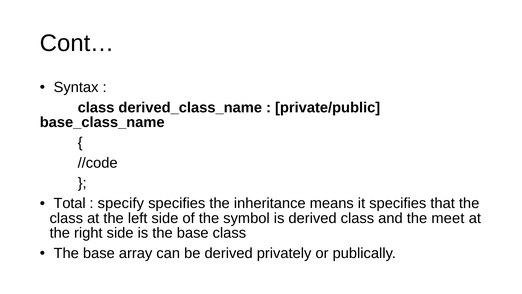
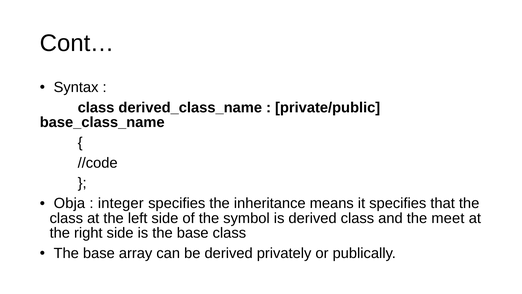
Total: Total -> Obja (69, 203)
specify: specify -> integer (121, 203)
